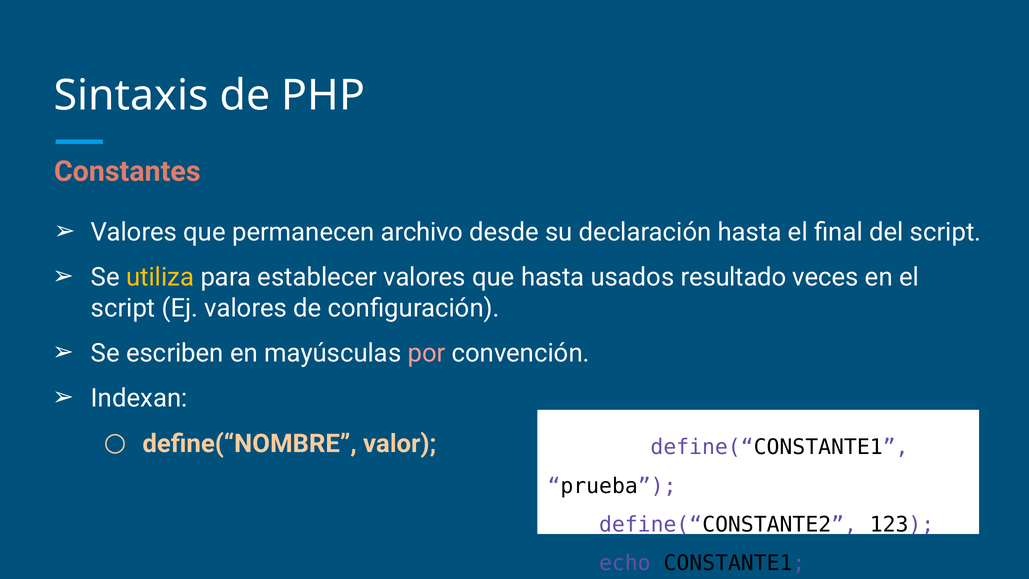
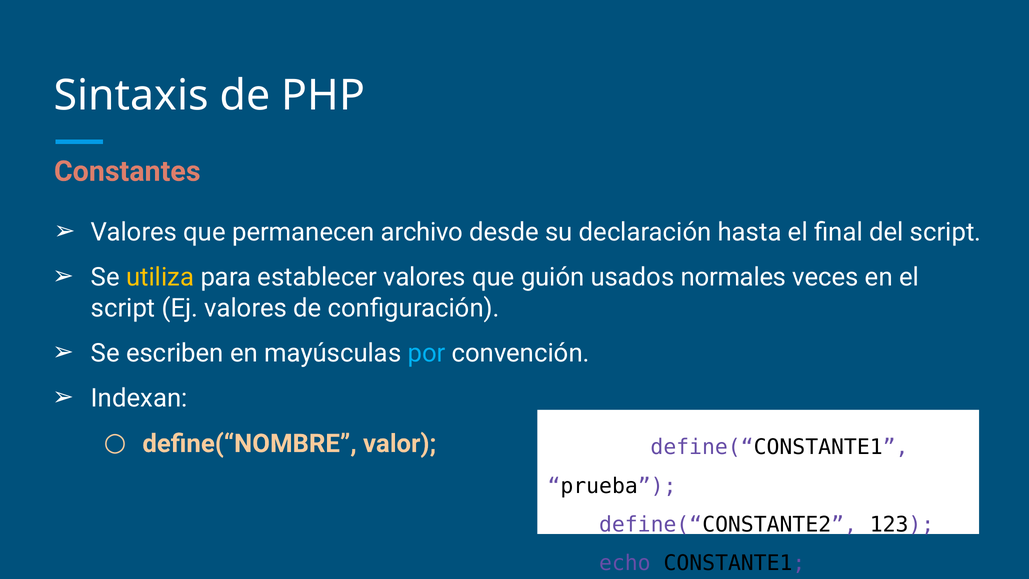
que hasta: hasta -> guión (553, 277)
resultado: resultado -> normales (733, 277)
por colour: pink -> light blue (426, 353)
